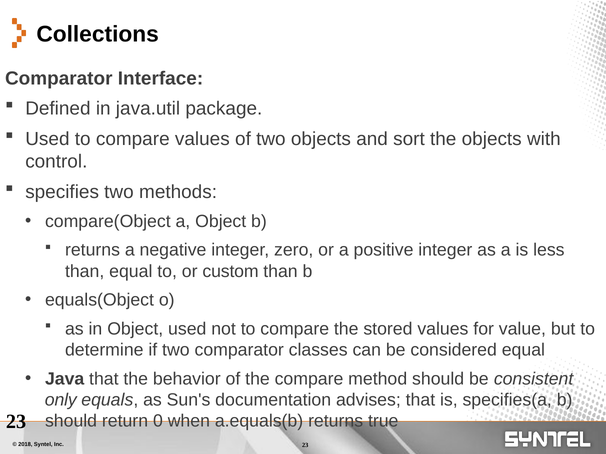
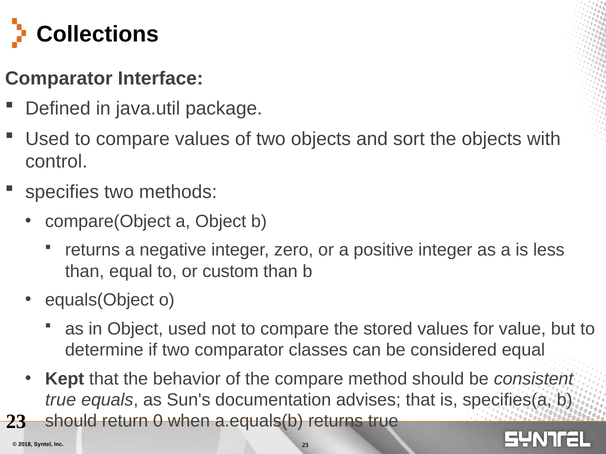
Java: Java -> Kept (65, 379)
only: only -> true (61, 400)
